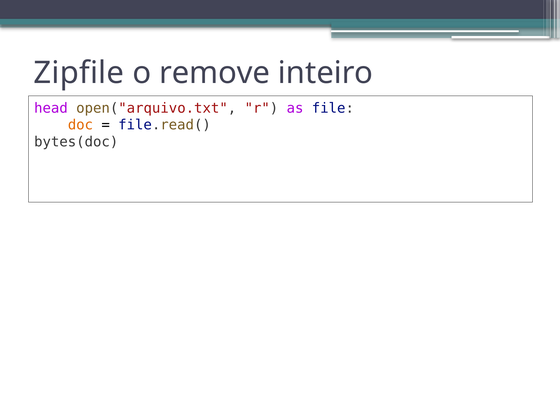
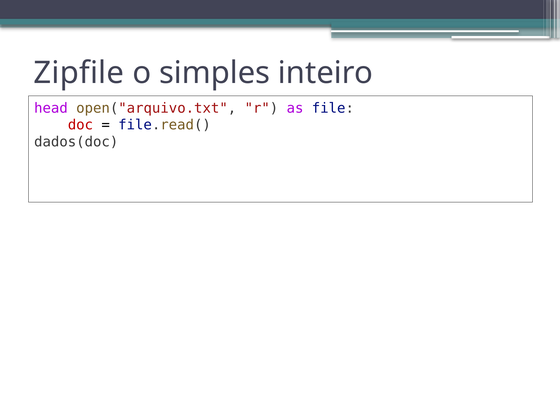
remove: remove -> simples (215, 73)
doc colour: orange -> red (80, 125)
bytes(doc: bytes(doc -> dados(doc (76, 142)
